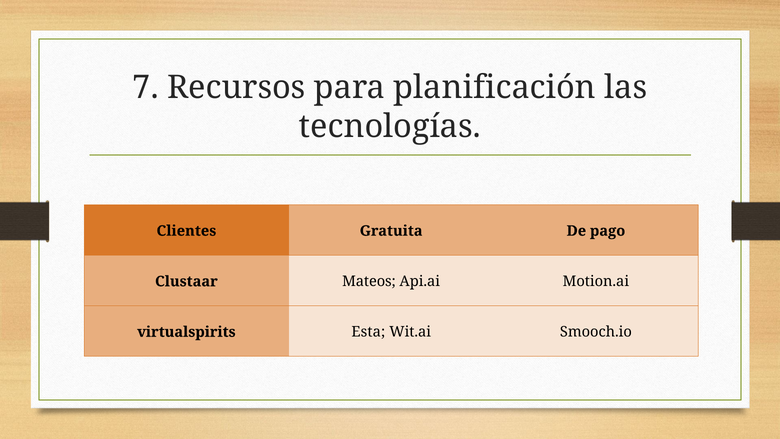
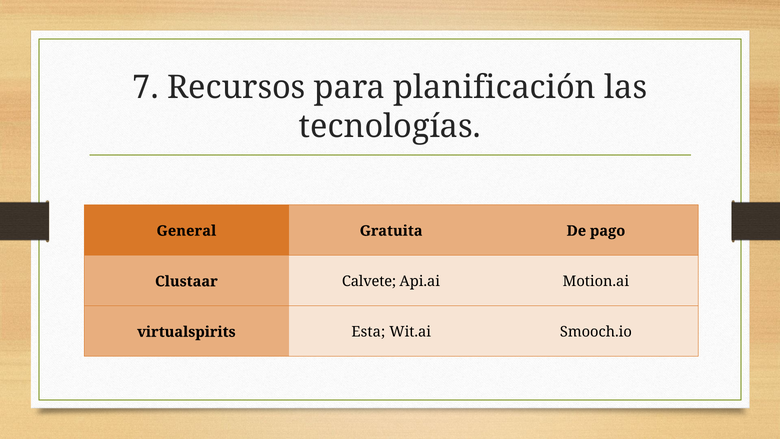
Clientes: Clientes -> General (186, 231)
Mateos: Mateos -> Calvete (369, 281)
